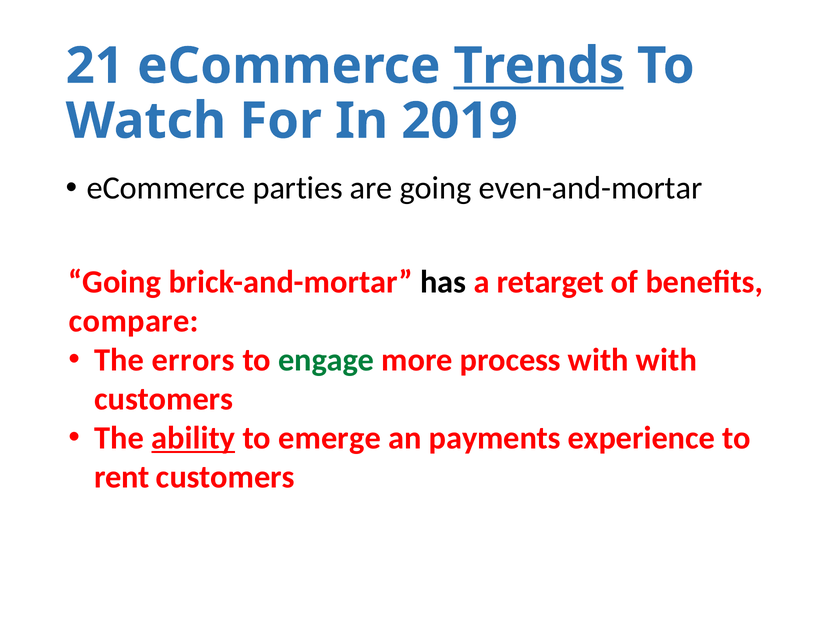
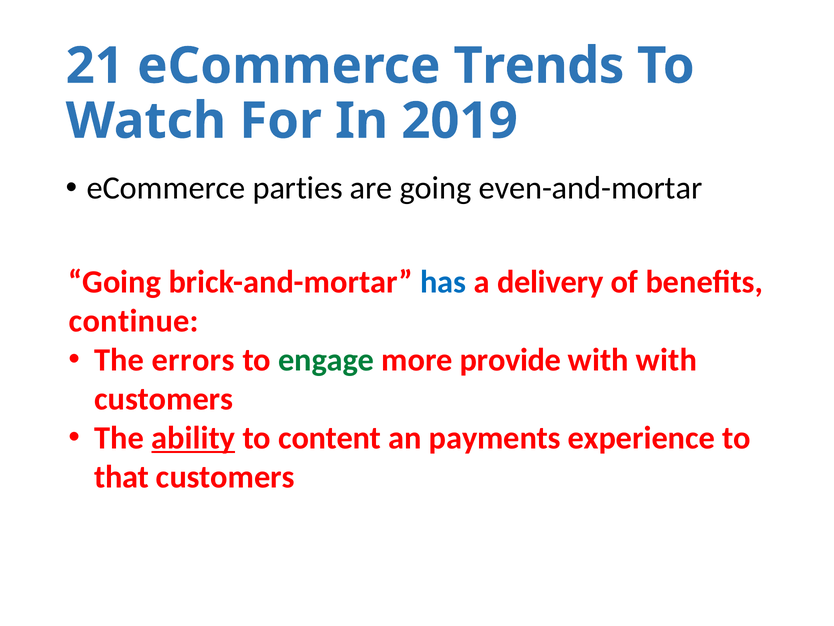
Trends underline: present -> none (539, 66)
has colour: black -> blue (443, 282)
retarget: retarget -> delivery (550, 282)
compare: compare -> continue (134, 321)
process: process -> provide (510, 360)
emerge: emerge -> content (330, 438)
rent: rent -> that (122, 477)
